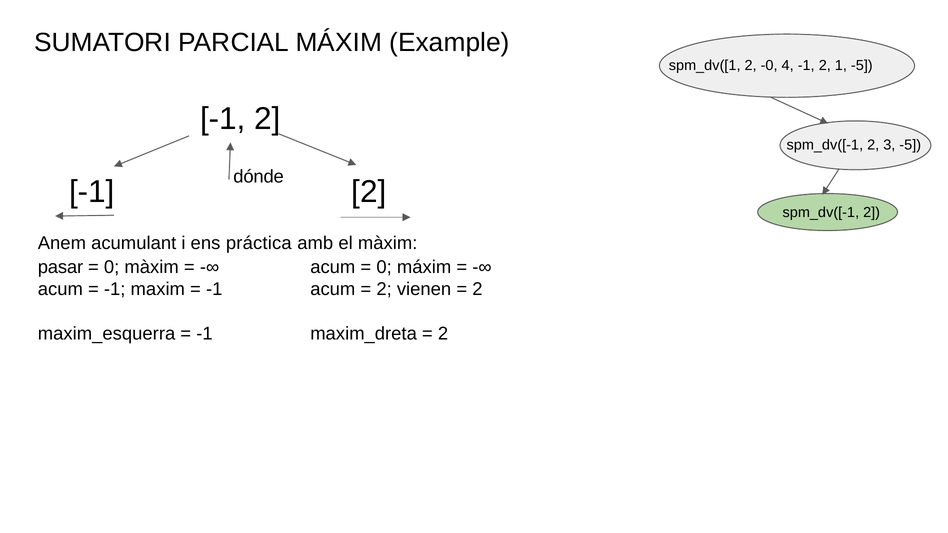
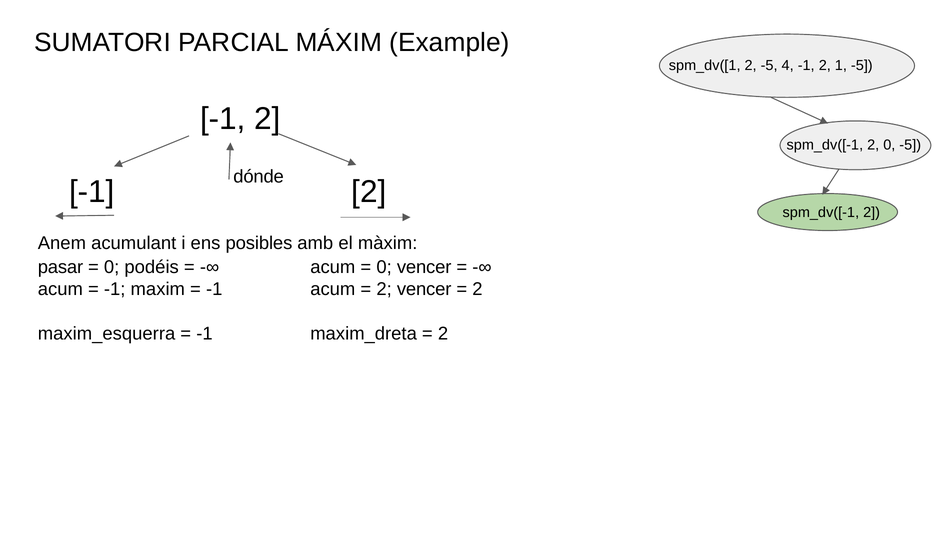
2 -0: -0 -> -5 (769, 66)
2 3: 3 -> 0 (889, 145)
práctica: práctica -> posibles (259, 243)
0 máxim: máxim -> vencer (424, 267)
0 màxim: màxim -> podéis (152, 267)
2 vienen: vienen -> vencer (424, 290)
